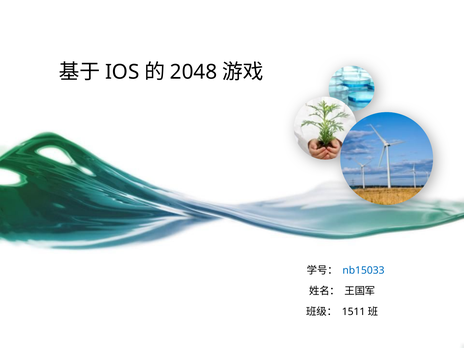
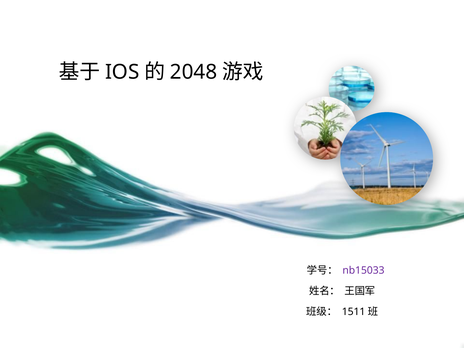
nb15033 colour: blue -> purple (363, 271)
